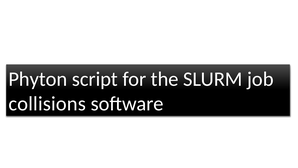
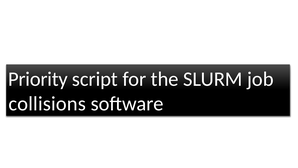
Phyton: Phyton -> Priority (38, 79)
